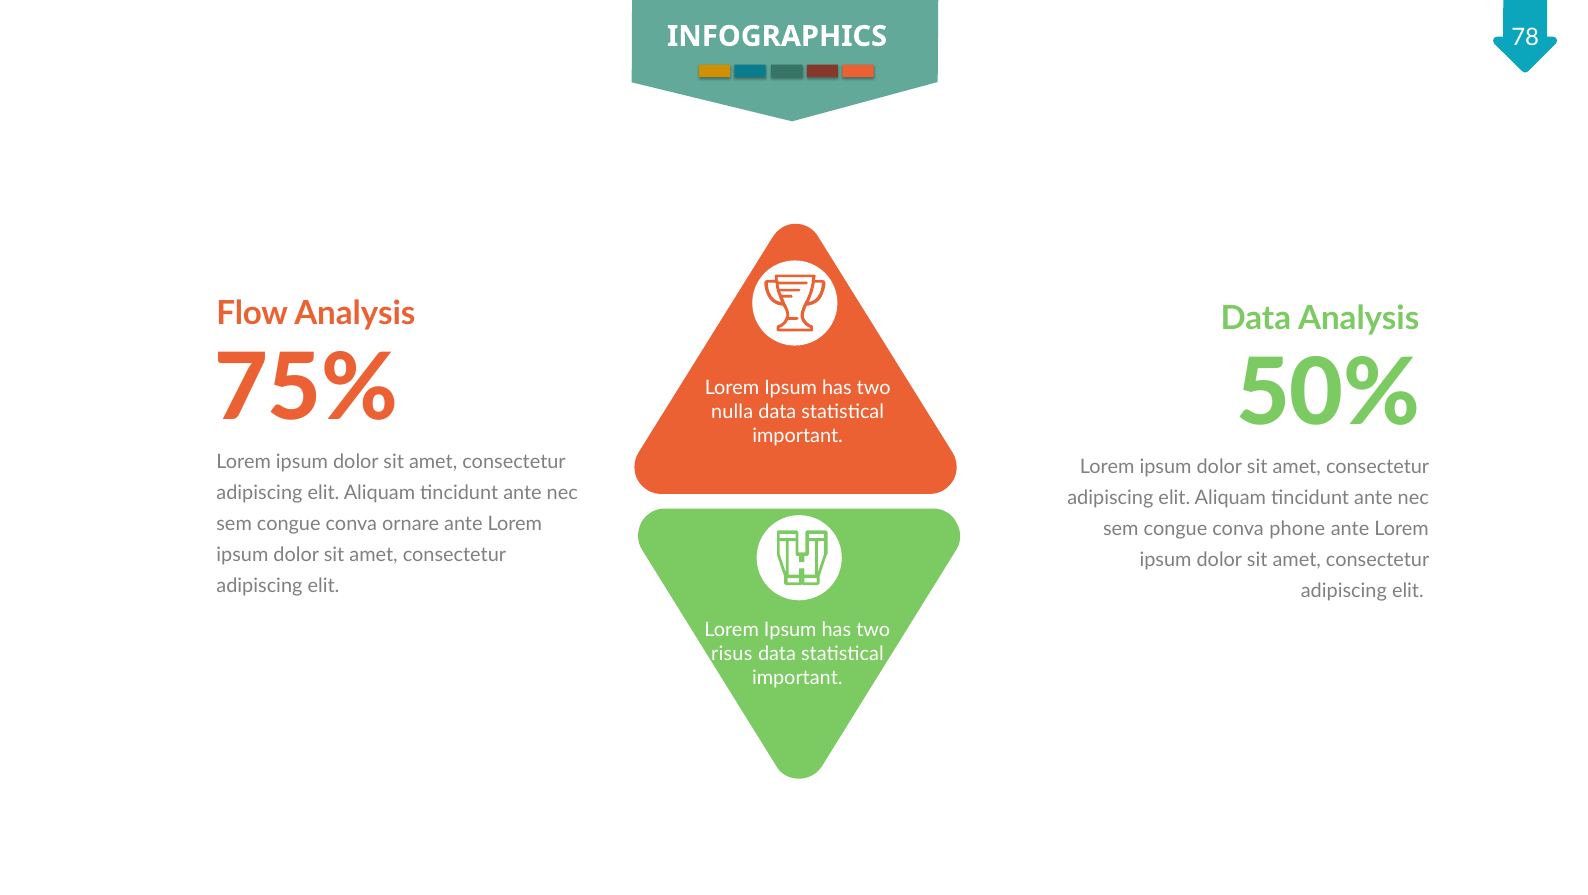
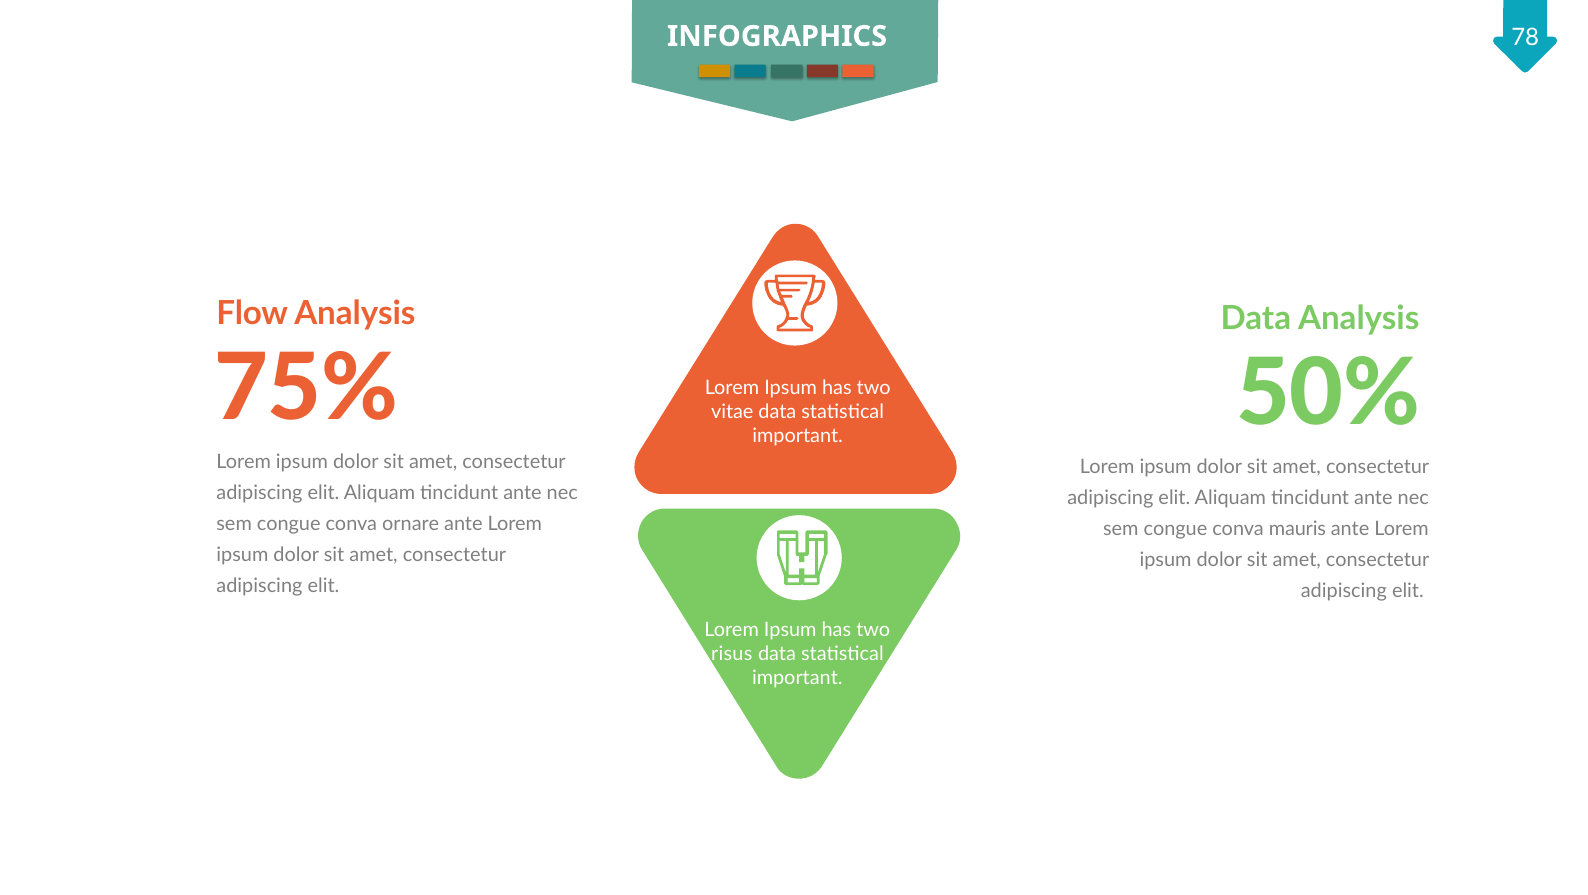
nulla: nulla -> vitae (732, 412)
phone: phone -> mauris (1297, 530)
